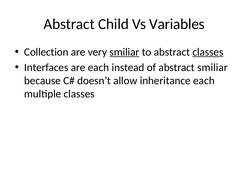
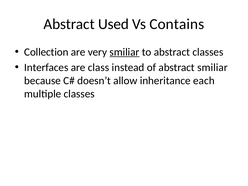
Child: Child -> Used (113, 24)
Variables: Variables -> Contains (177, 24)
classes underline: present -> none (208, 52)
are each: each -> class (98, 67)
